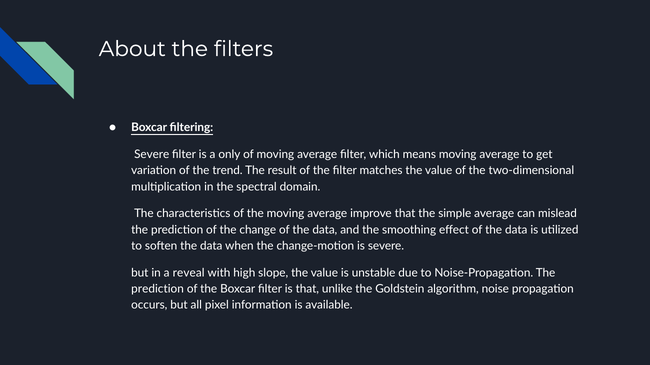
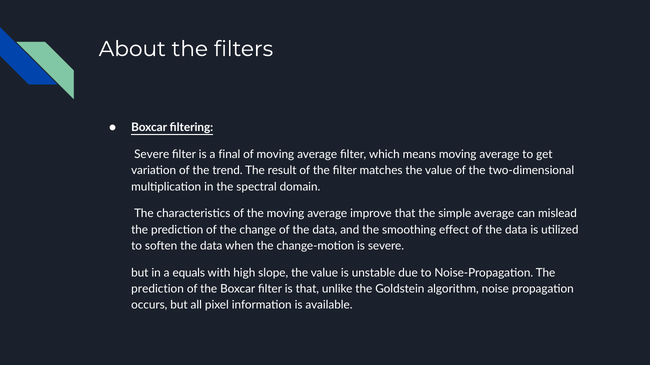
only: only -> final (229, 155)
reveal: reveal -> equals (189, 273)
